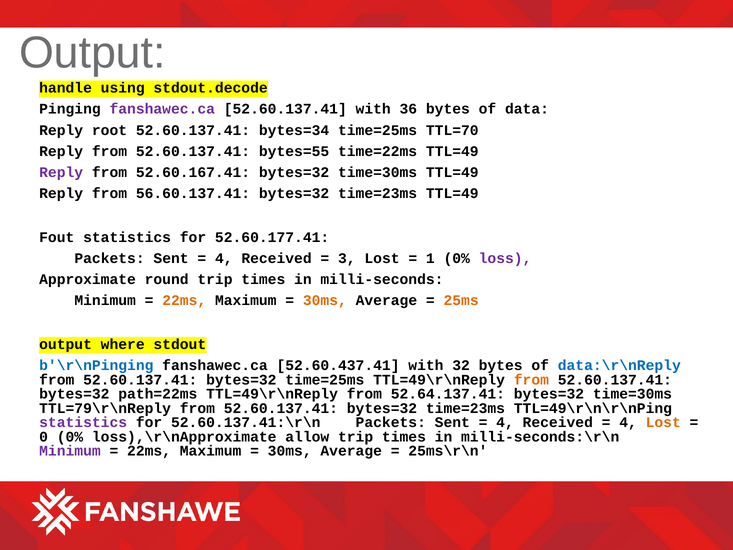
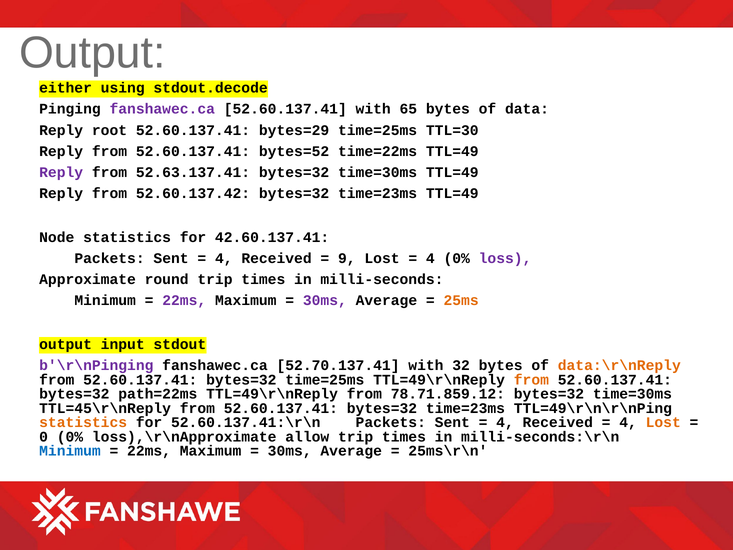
handle: handle -> either (66, 88)
36: 36 -> 65 (408, 109)
bytes=34: bytes=34 -> bytes=29 (294, 130)
TTL=70: TTL=70 -> TTL=30 (452, 130)
bytes=55: bytes=55 -> bytes=52 (294, 151)
52.60.167.41: 52.60.167.41 -> 52.63.137.41 (193, 172)
56.60.137.41: 56.60.137.41 -> 52.60.137.42 (193, 193)
Fout: Fout -> Node (57, 237)
52.60.177.41: 52.60.177.41 -> 42.60.137.41 (272, 237)
3: 3 -> 9 (347, 258)
1: 1 -> 4 (430, 258)
22ms colour: orange -> purple (184, 300)
30ms colour: orange -> purple (325, 300)
where: where -> input (123, 344)
b'\r\nPinging colour: blue -> purple (96, 365)
52.60.437.41: 52.60.437.41 -> 52.70.137.41 (338, 365)
data:\r\nReply colour: blue -> orange (619, 365)
52.64.137.41: 52.64.137.41 -> 78.71.859.12 (448, 394)
TTL=79\r\nReply: TTL=79\r\nReply -> TTL=45\r\nReply (105, 408)
statistics colour: purple -> orange (83, 422)
Minimum colour: purple -> blue (70, 451)
